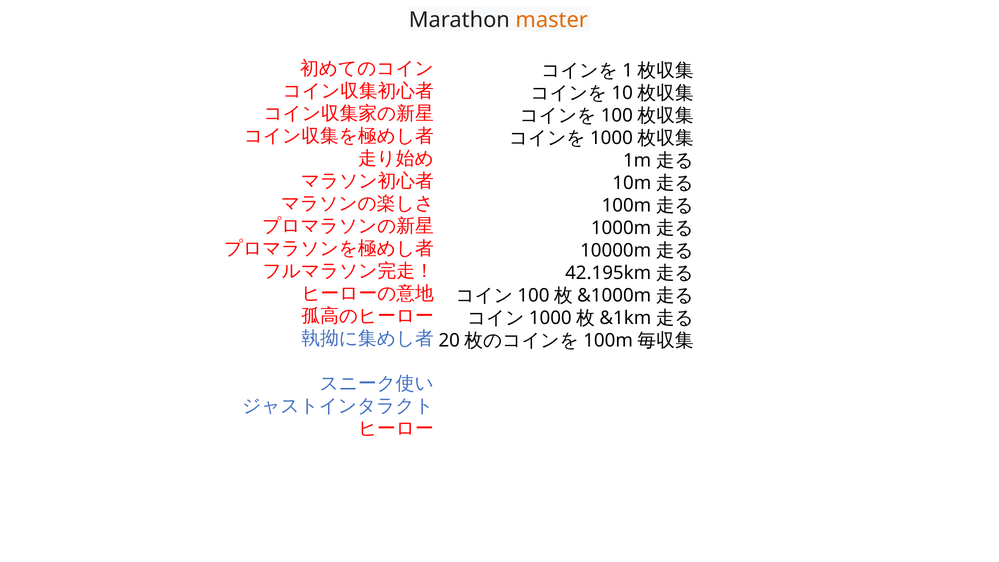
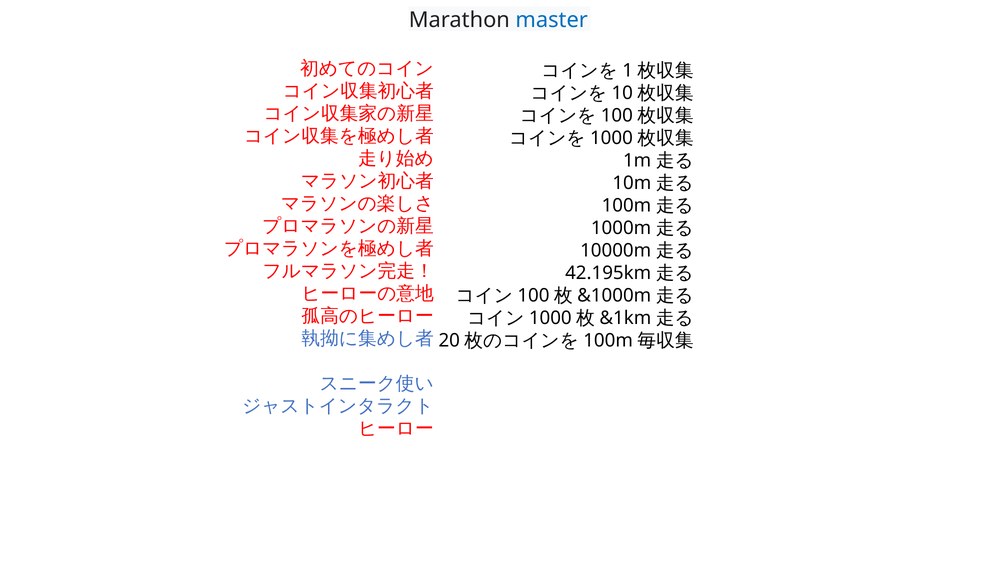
master colour: orange -> blue (552, 20)
